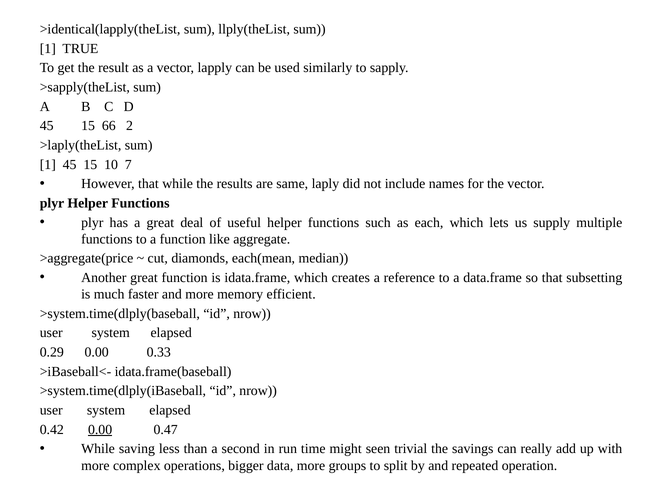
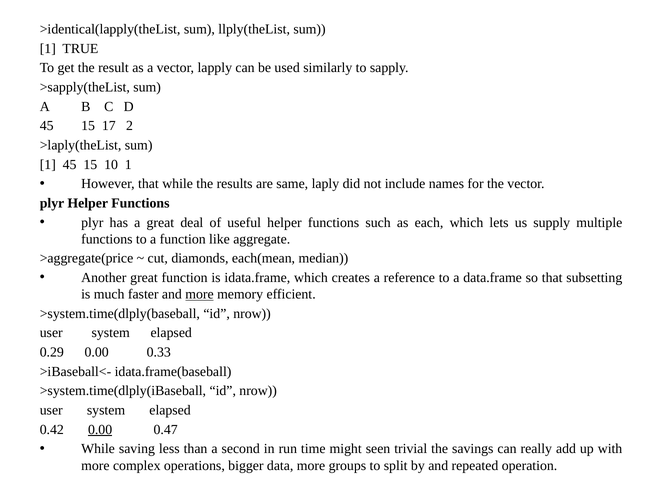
66: 66 -> 17 (109, 126)
10 7: 7 -> 1 (128, 165)
more underline: none -> present (200, 294)
